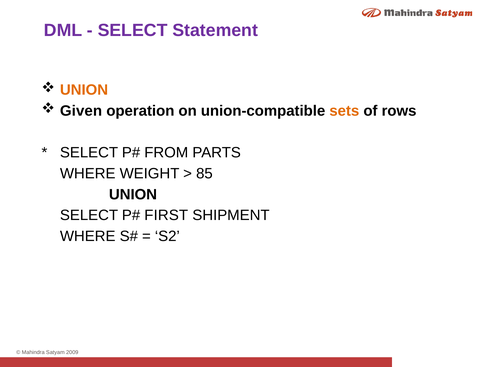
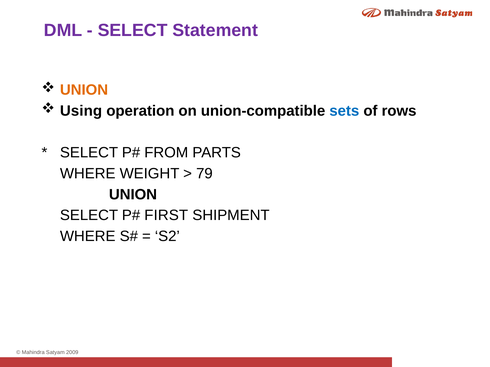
Given: Given -> Using (81, 111)
sets colour: orange -> blue (344, 111)
85: 85 -> 79 (204, 174)
